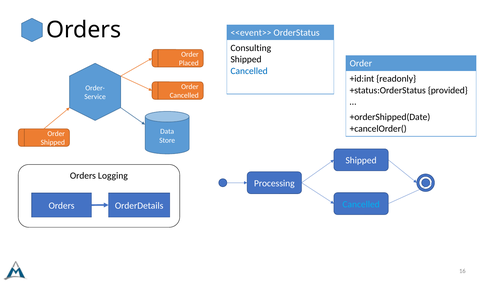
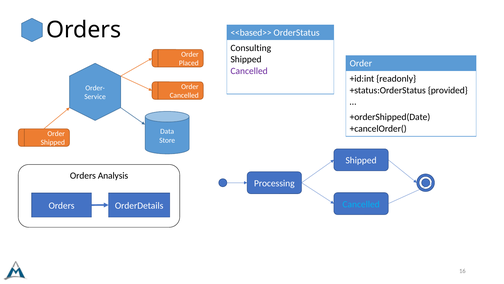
<<event>>: <<event>> -> <<based>> (251, 33)
Cancelled colour: blue -> purple (249, 71)
Logging: Logging -> Analysis (113, 175)
